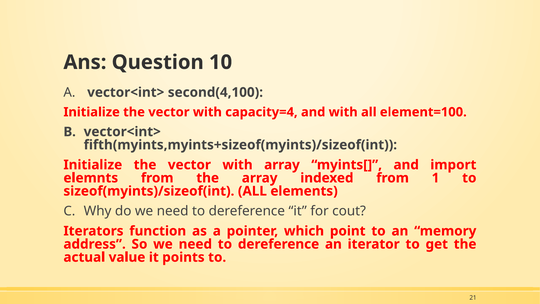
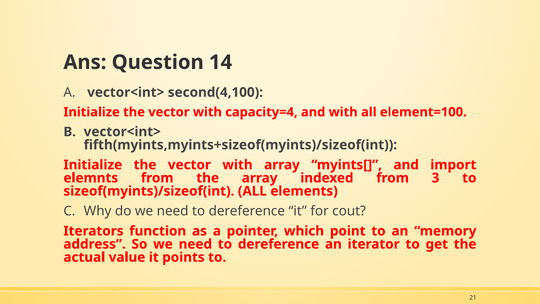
10: 10 -> 14 (221, 62)
1: 1 -> 3 (436, 178)
